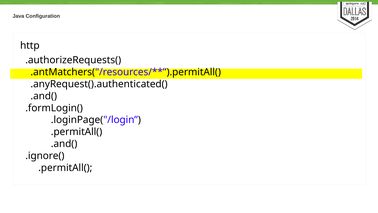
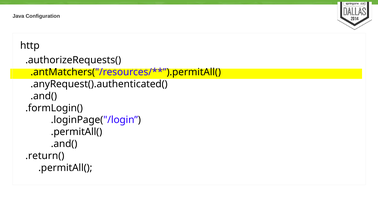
.ignore(: .ignore( -> .return( (45, 156)
